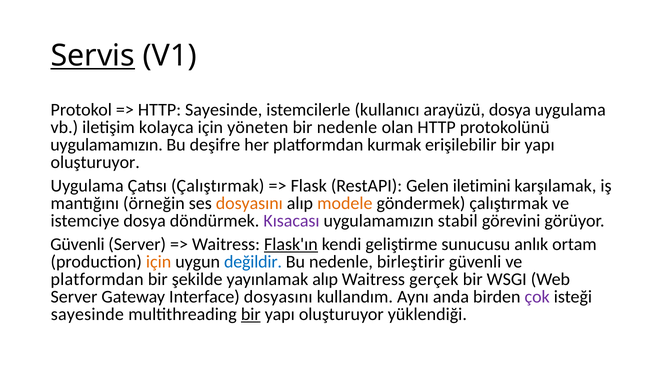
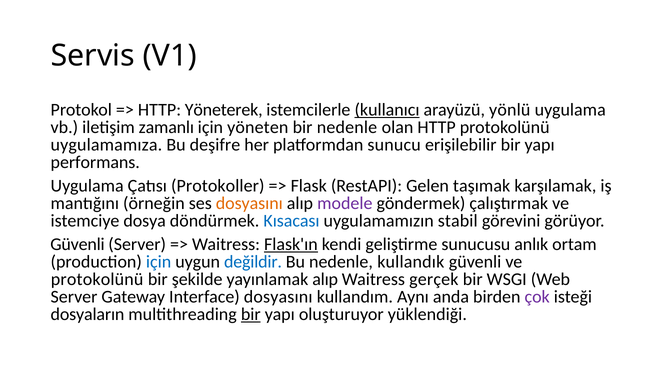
Servis underline: present -> none (93, 56)
HTTP Sayesinde: Sayesinde -> Yöneterek (224, 110)
kullanıcı underline: none -> present (387, 110)
arayüzü dosya: dosya -> yönlü (510, 110)
kolayca: kolayca -> zamanlı (166, 127)
uygulamamızın: uygulamamızın -> uygulamamıza (106, 145)
kurmak: kurmak -> sunucu (394, 145)
oluşturuyor: oluşturuyor -> performans (95, 162)
Çatısı Çalıştırmak: Çalıştırmak -> Protokoller (218, 186)
iletimini: iletimini -> taşımak (482, 186)
modele colour: orange -> purple (345, 204)
Kısacası colour: purple -> blue (292, 221)
için colour: orange -> blue (159, 262)
birleştirir: birleştirir -> kullandık (411, 262)
platformdan: platformdan -> protokolünü (97, 280)
sayesinde: sayesinde -> dosyaların (88, 315)
